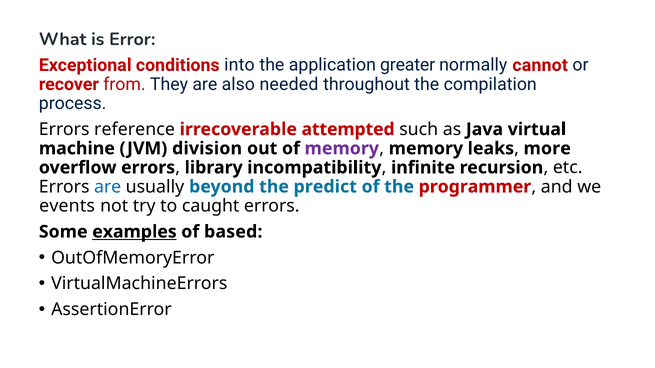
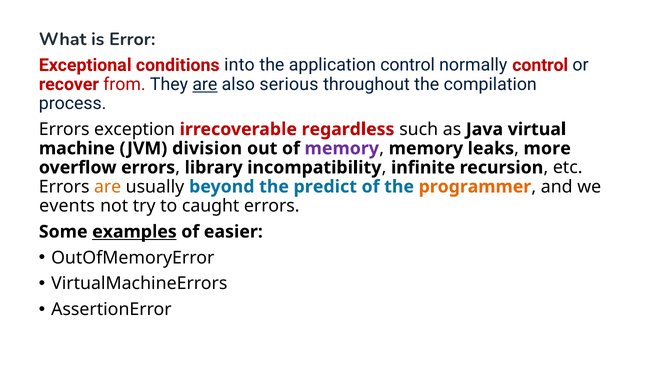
application greater: greater -> control (408, 65)
normally cannot: cannot -> control (540, 65)
are underline: none -> present (205, 84)
needed: needed -> serious (289, 84)
reference: reference -> exception (135, 129)
attempted: attempted -> regardless (348, 129)
are colour: blue -> orange (108, 187)
programmer colour: red -> orange (475, 187)
based: based -> easier (233, 232)
